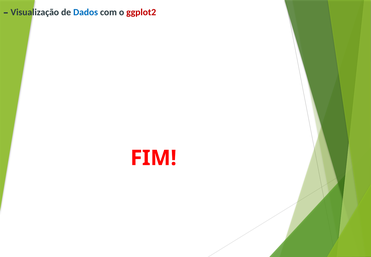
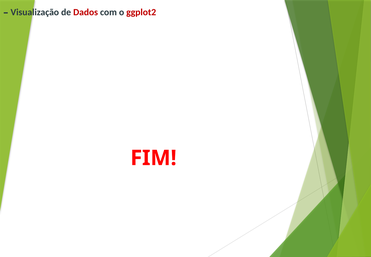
Dados colour: blue -> red (86, 12)
